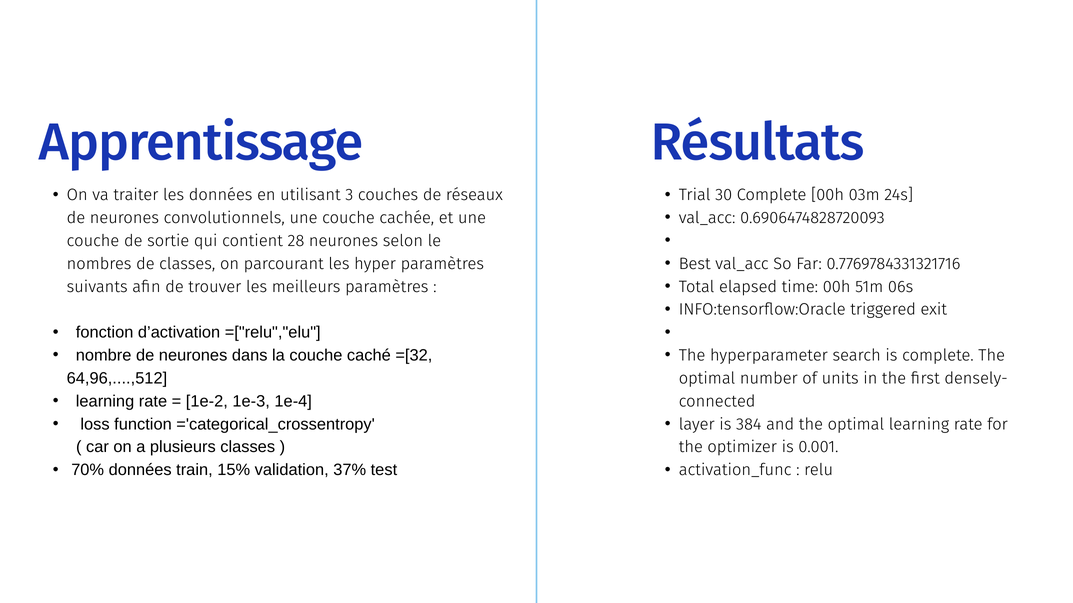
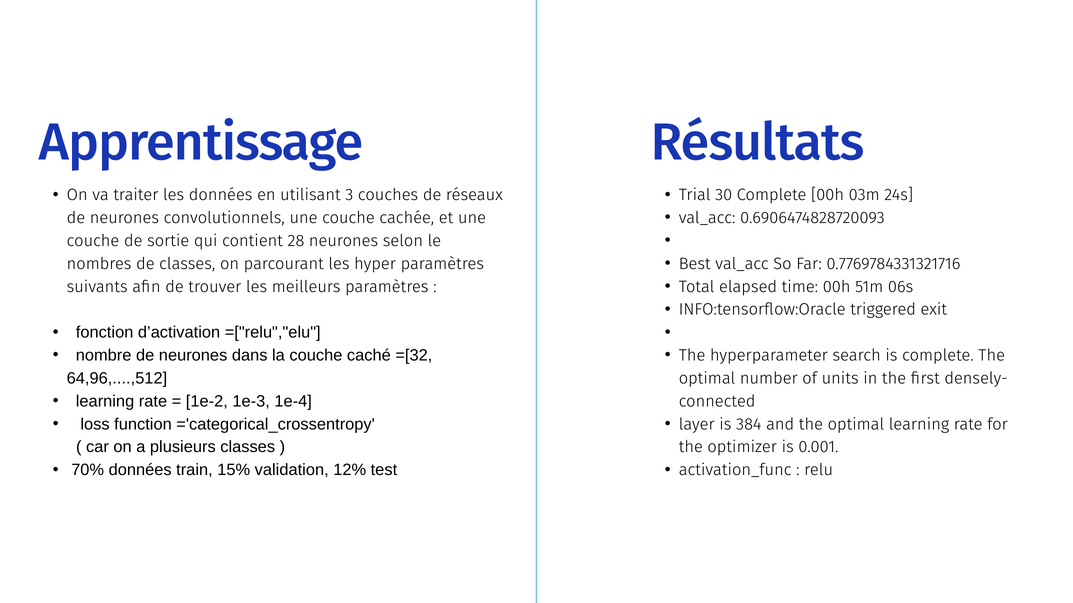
37%: 37% -> 12% (350, 470)
